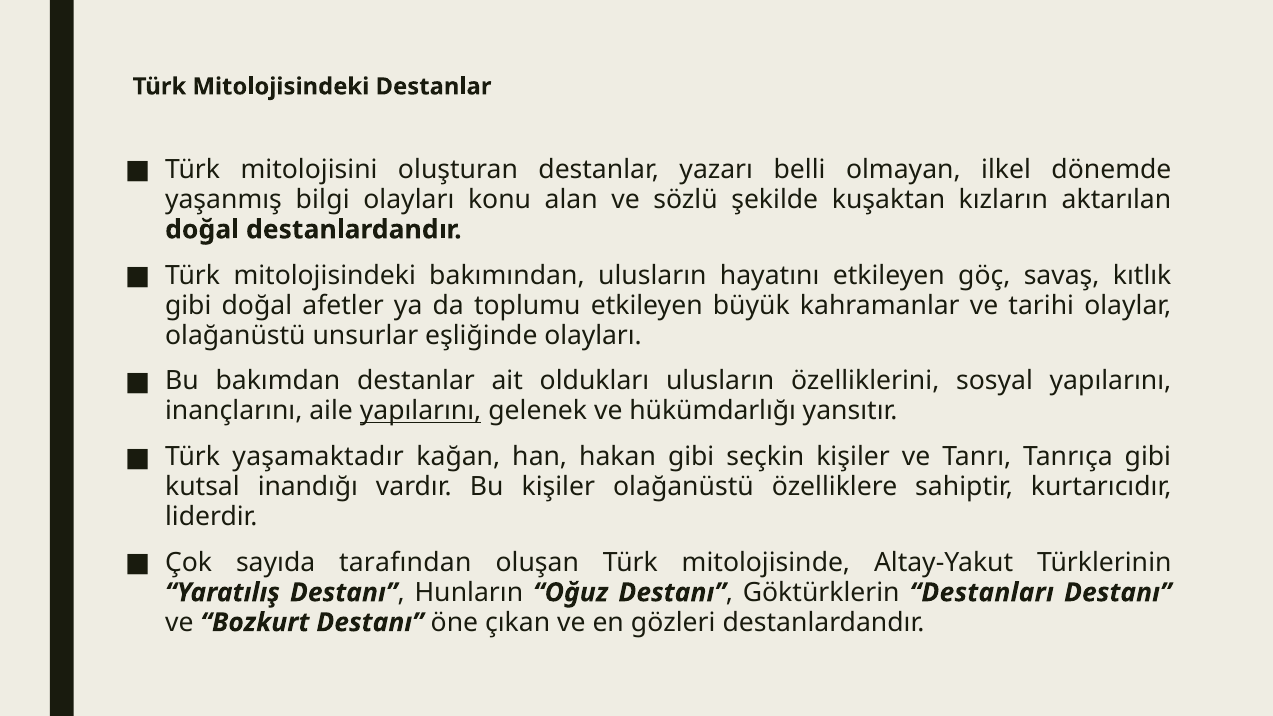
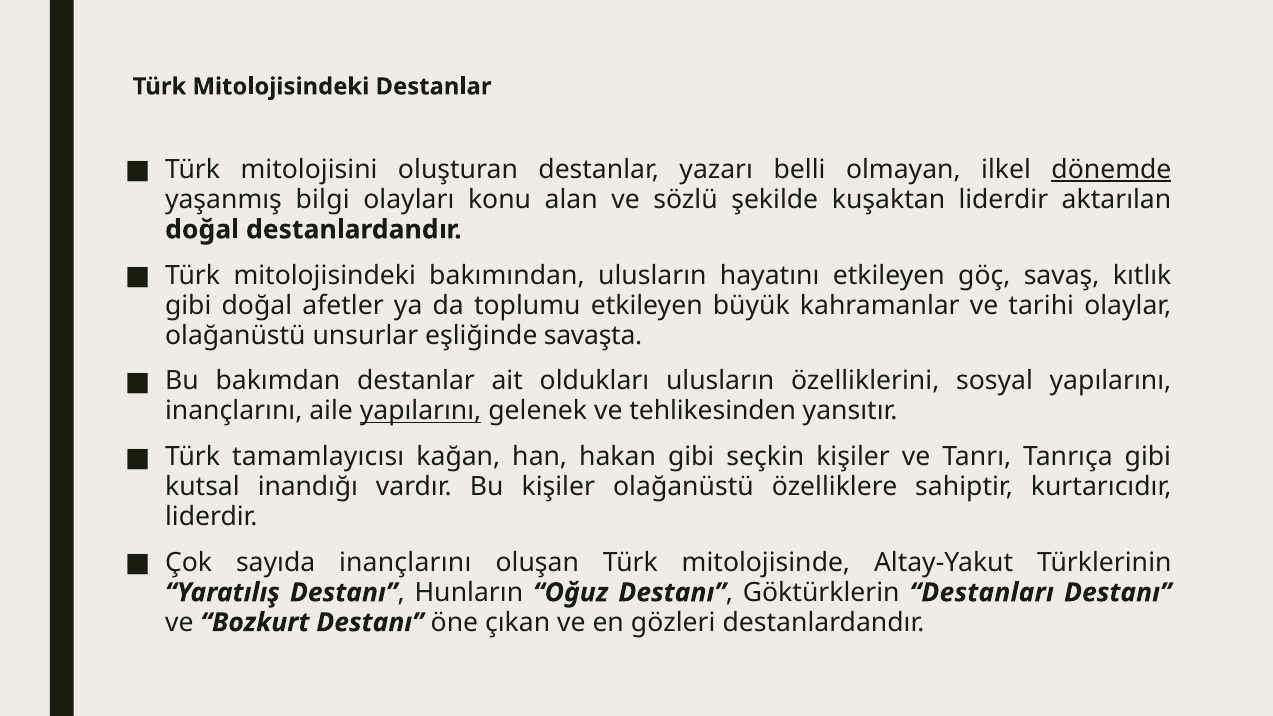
dönemde underline: none -> present (1111, 170)
kuşaktan kızların: kızların -> liderdir (1003, 200)
eşliğinde olayları: olayları -> savaşta (593, 335)
hükümdarlığı: hükümdarlığı -> tehlikesinden (713, 411)
yaşamaktadır: yaşamaktadır -> tamamlayıcısı (318, 457)
sayıda tarafından: tarafından -> inançlarını (405, 563)
